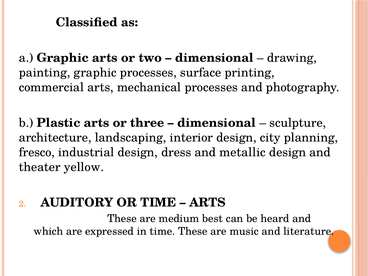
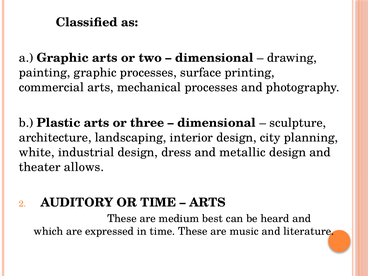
fresco: fresco -> white (37, 152)
yellow: yellow -> allows (84, 167)
